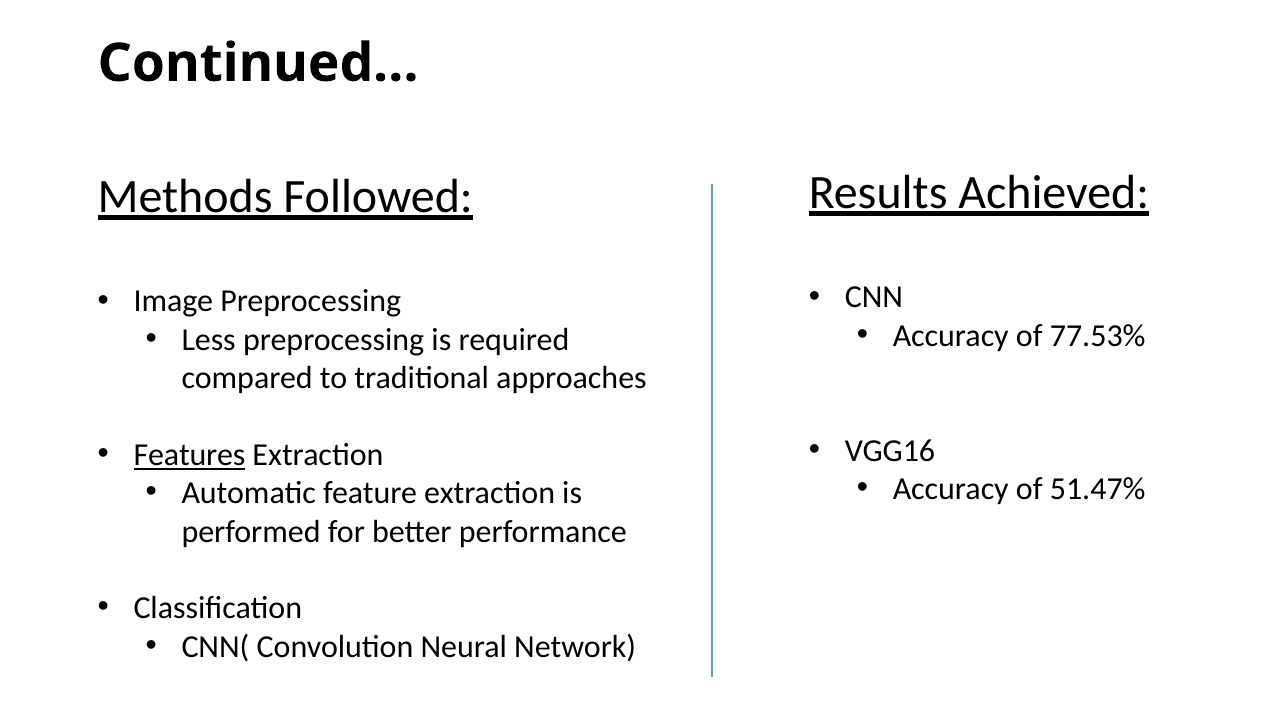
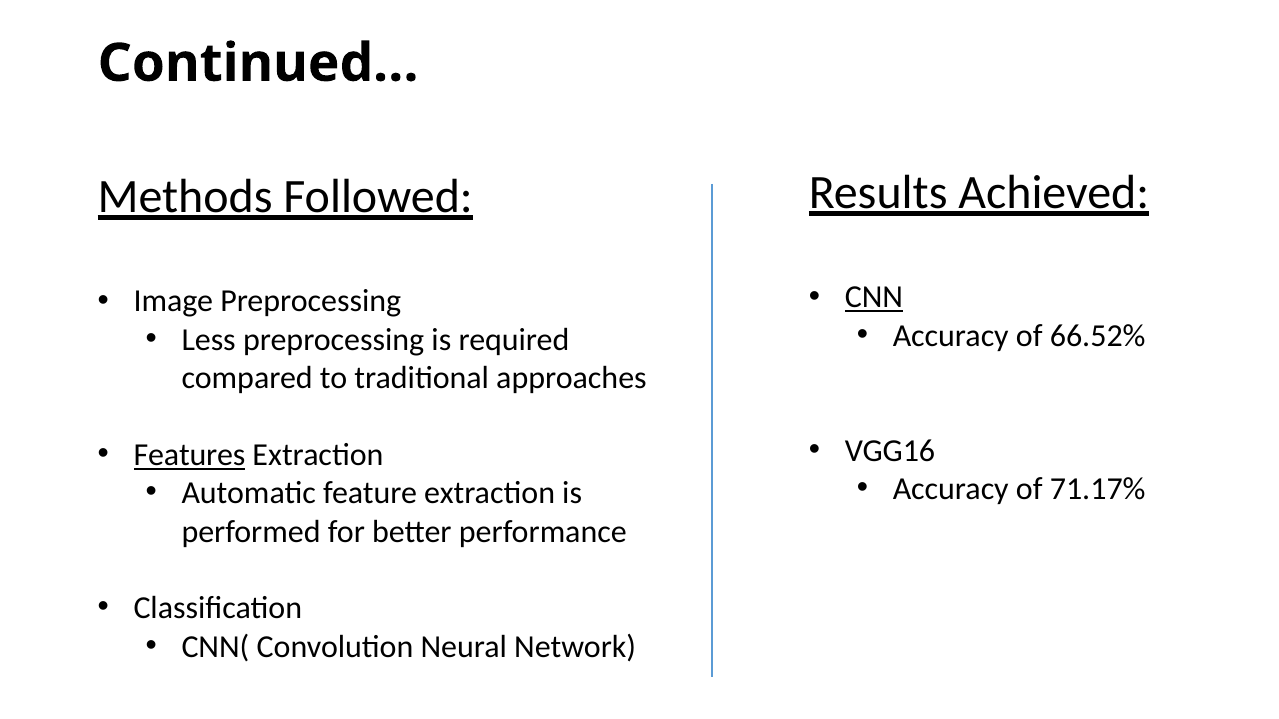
CNN underline: none -> present (874, 297)
77.53%: 77.53% -> 66.52% (1098, 336)
51.47%: 51.47% -> 71.17% (1098, 489)
